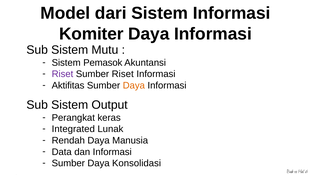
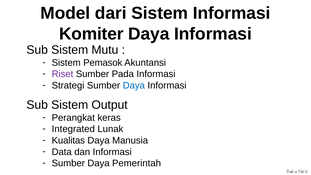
Sumber Riset: Riset -> Pada (123, 74)
Aktifitas: Aktifitas -> Strategi (68, 85)
Daya colour: orange -> blue (134, 85)
Rendah: Rendah -> Kualitas (68, 140)
Konsolidasi: Konsolidasi -> Pemerintah (137, 163)
